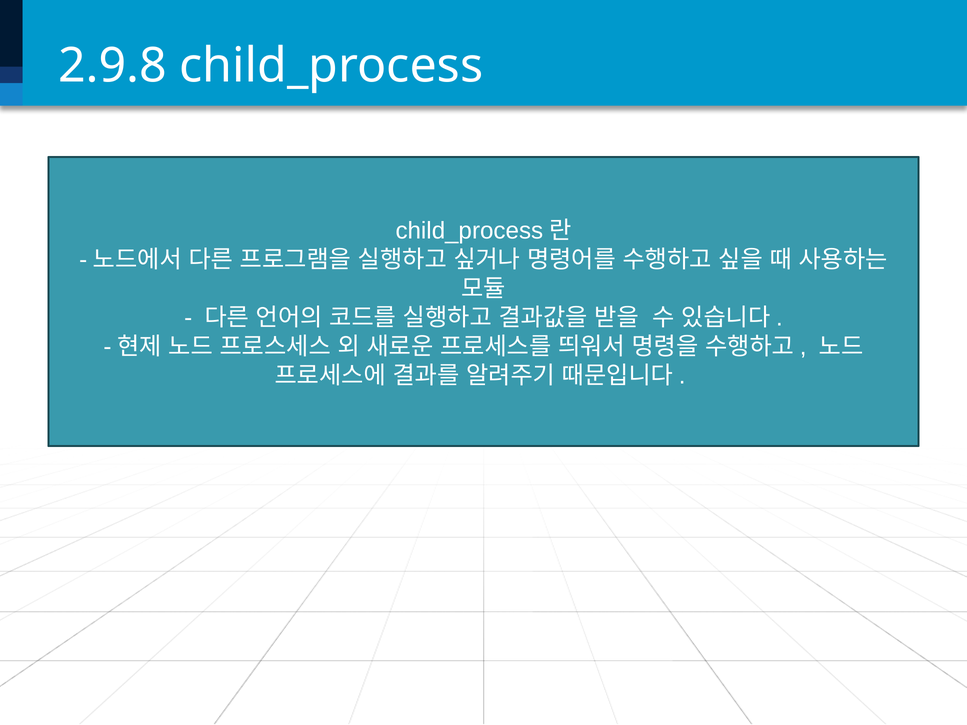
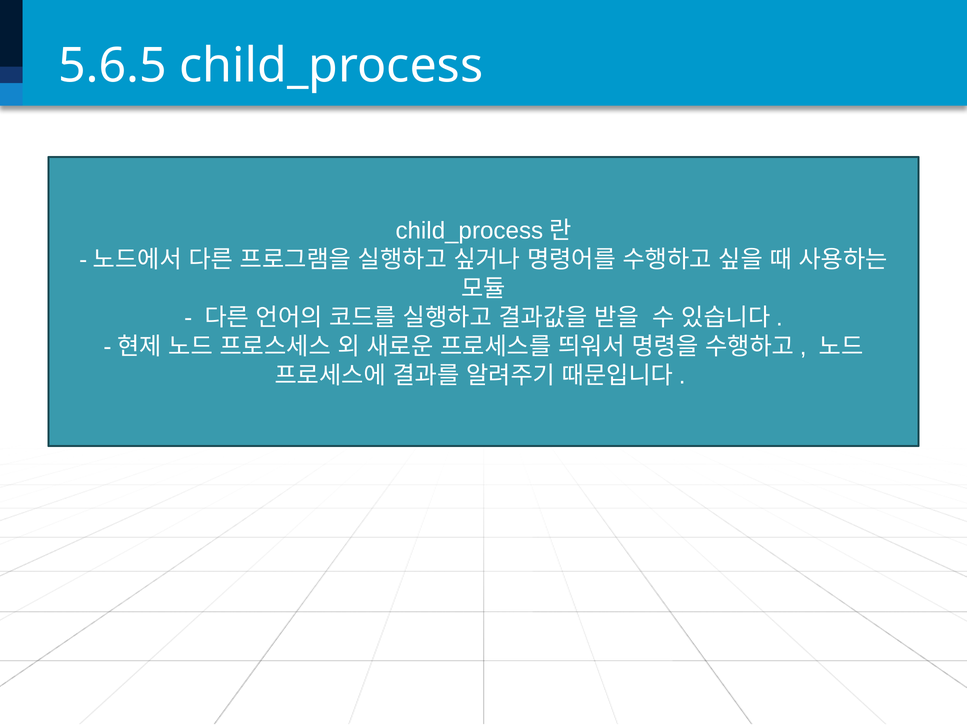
2.9.8: 2.9.8 -> 5.6.5 (112, 66)
